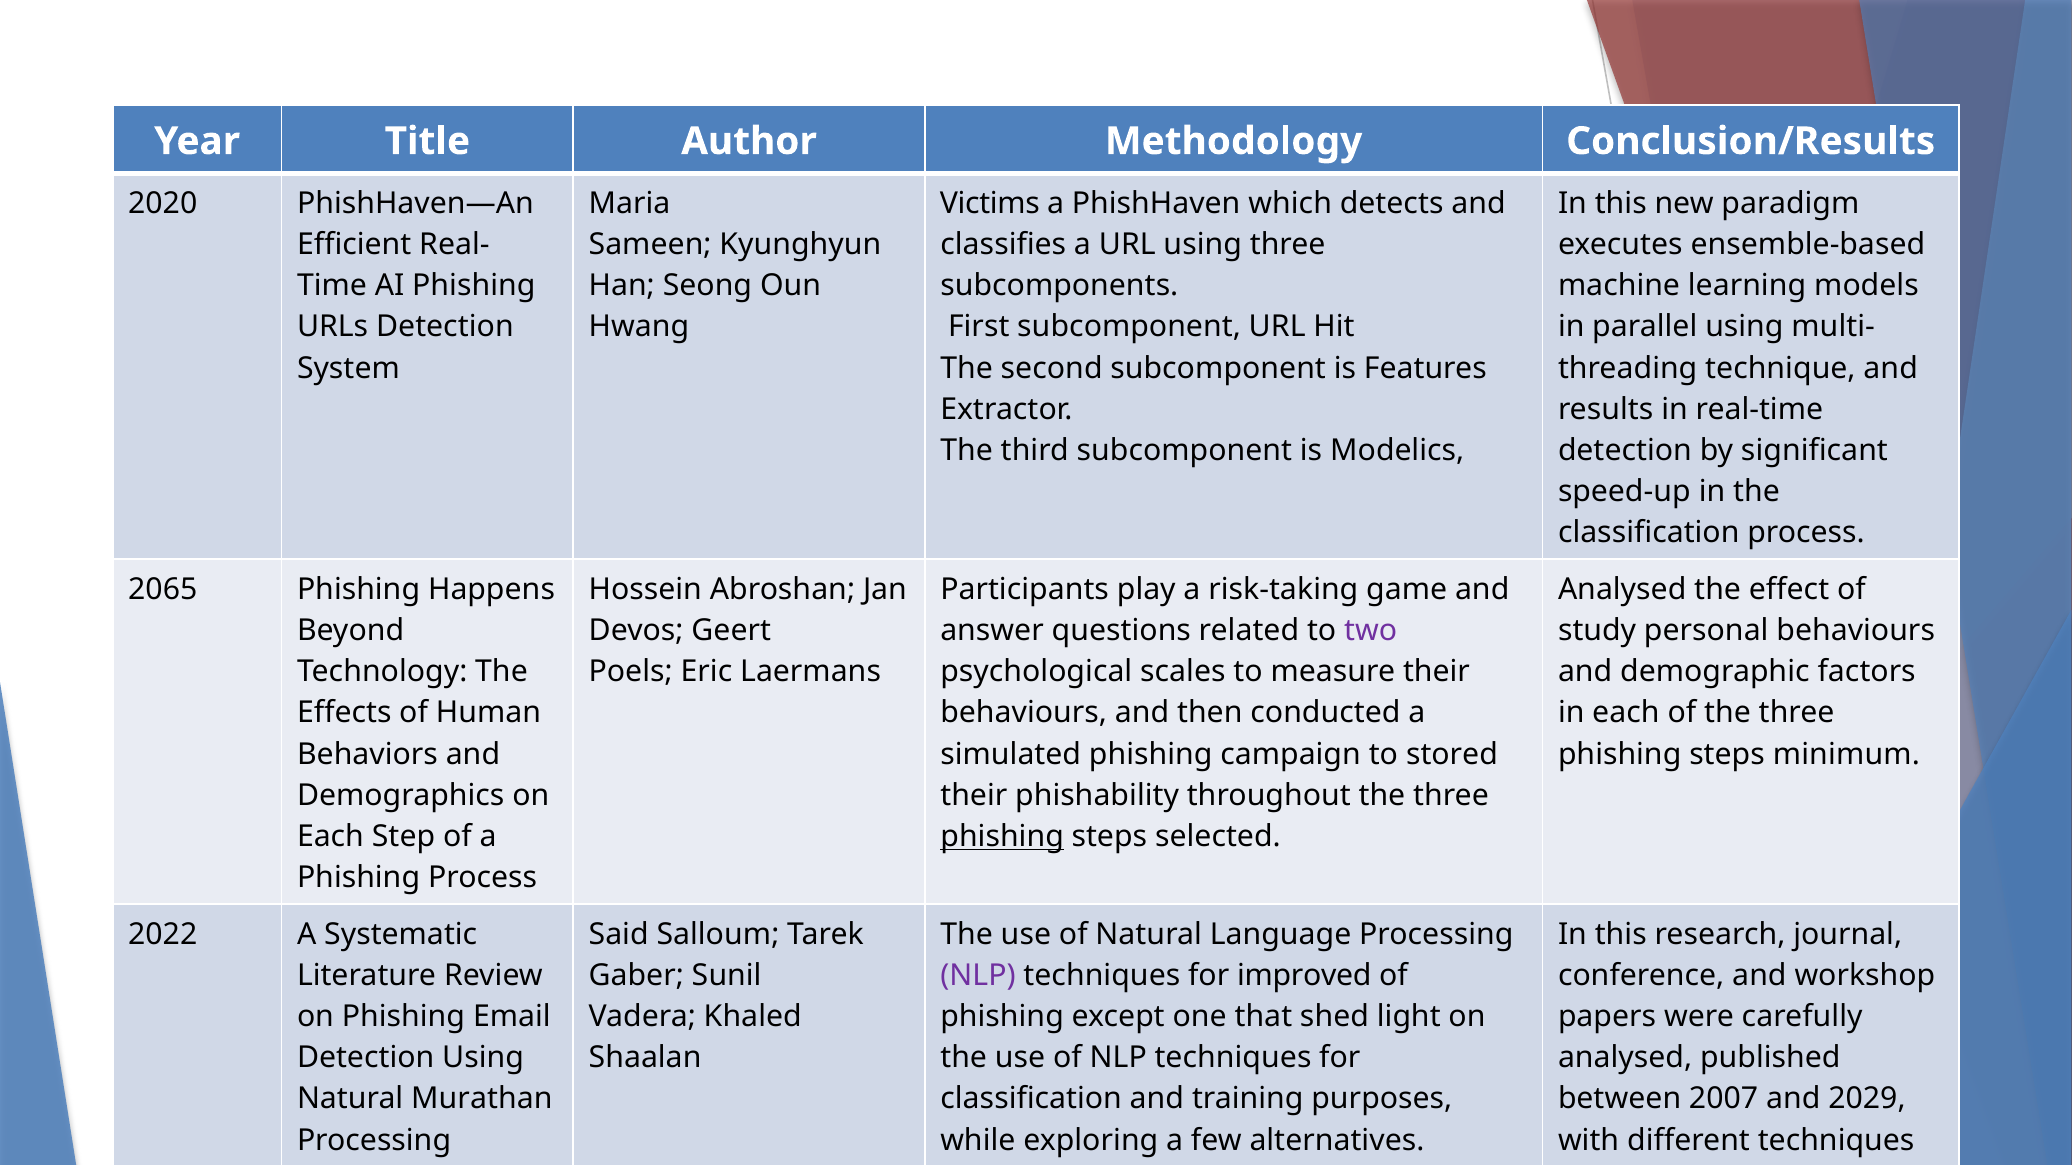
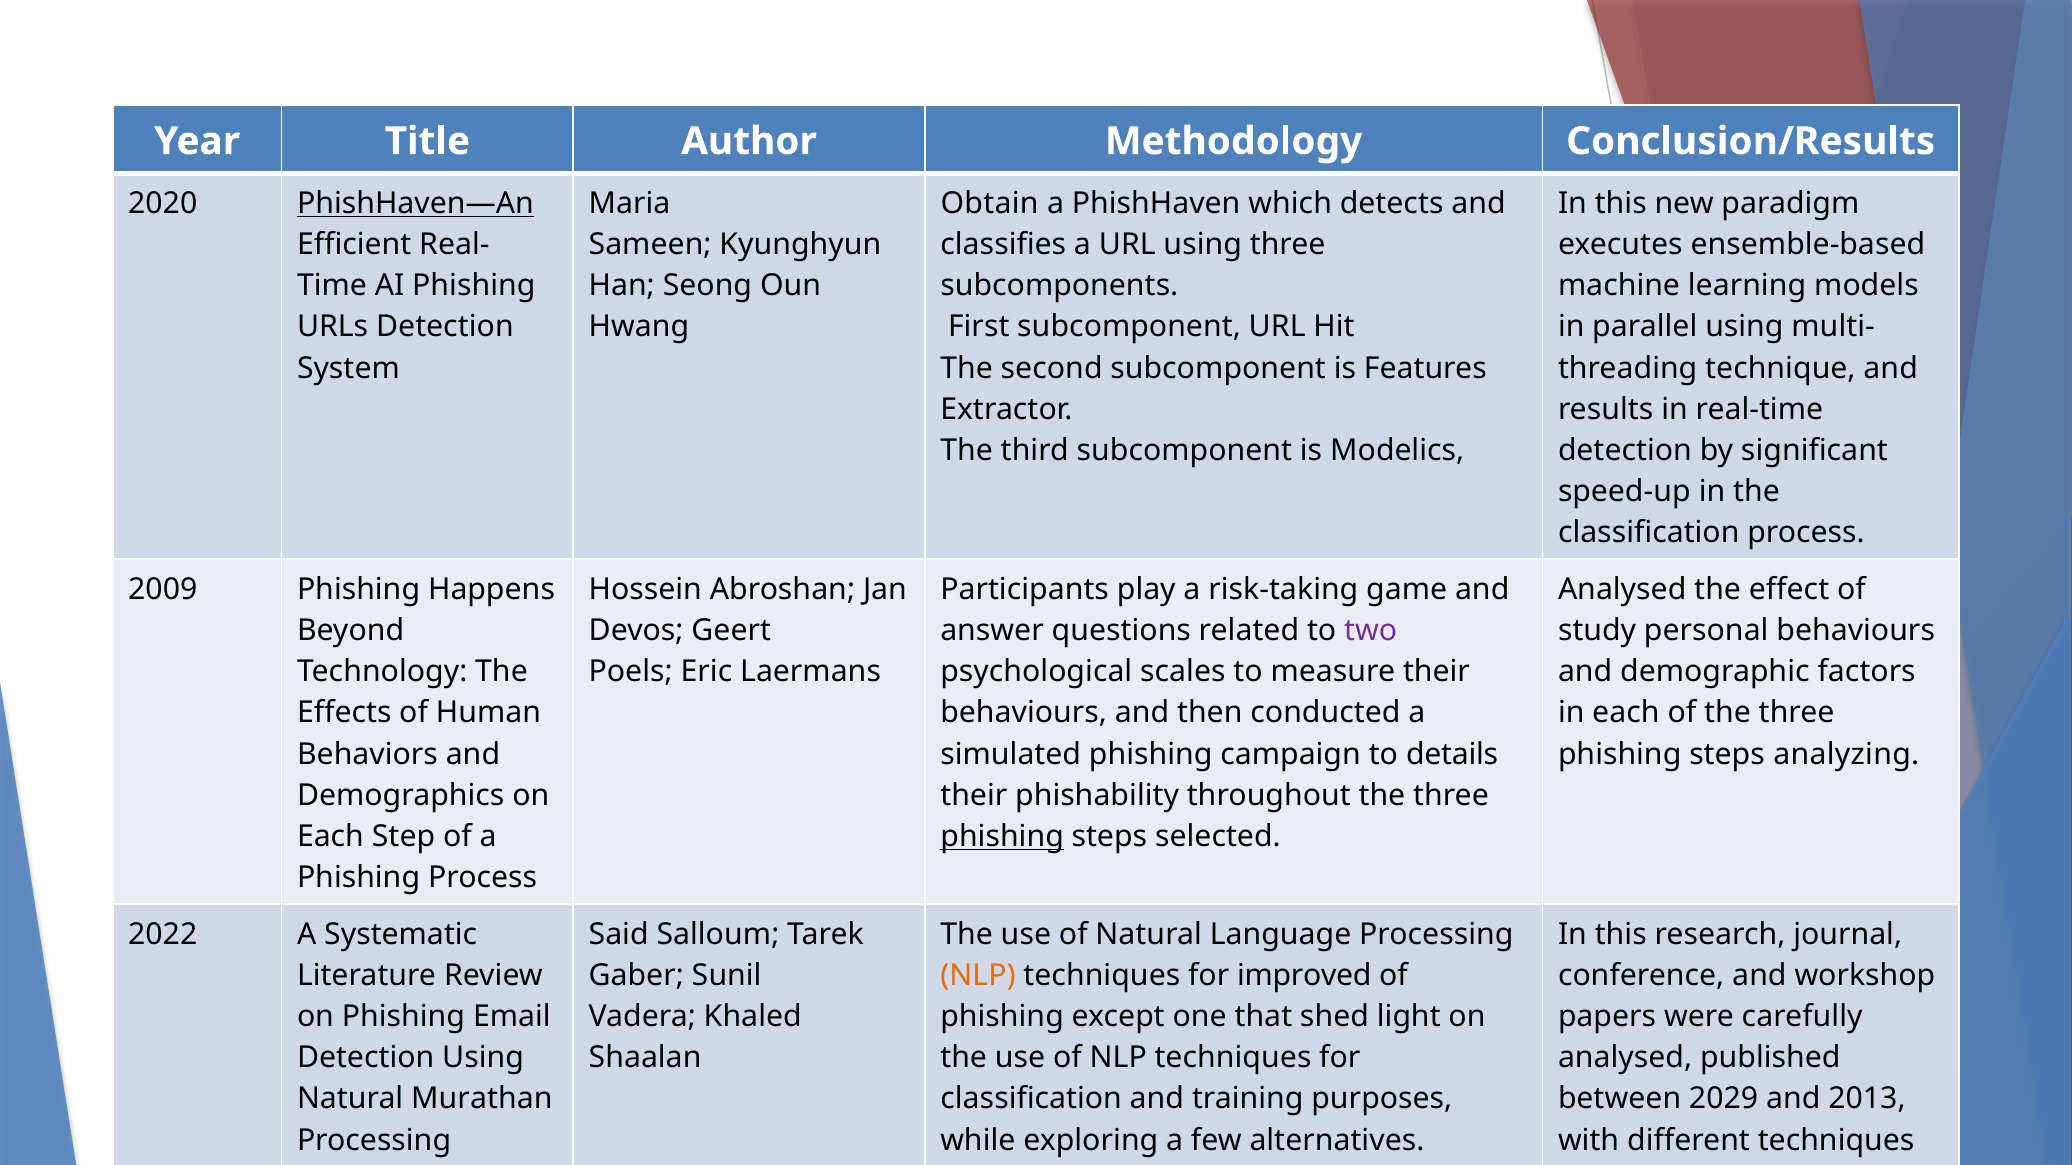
PhishHaven—An underline: none -> present (415, 204)
Victims: Victims -> Obtain (990, 204)
2065: 2065 -> 2009 (163, 590)
stored: stored -> details (1452, 754)
minimum: minimum -> analyzing (1846, 754)
NLP colour: purple -> orange (978, 976)
2007: 2007 -> 2029 (1724, 1099)
2029: 2029 -> 2013 (1867, 1099)
